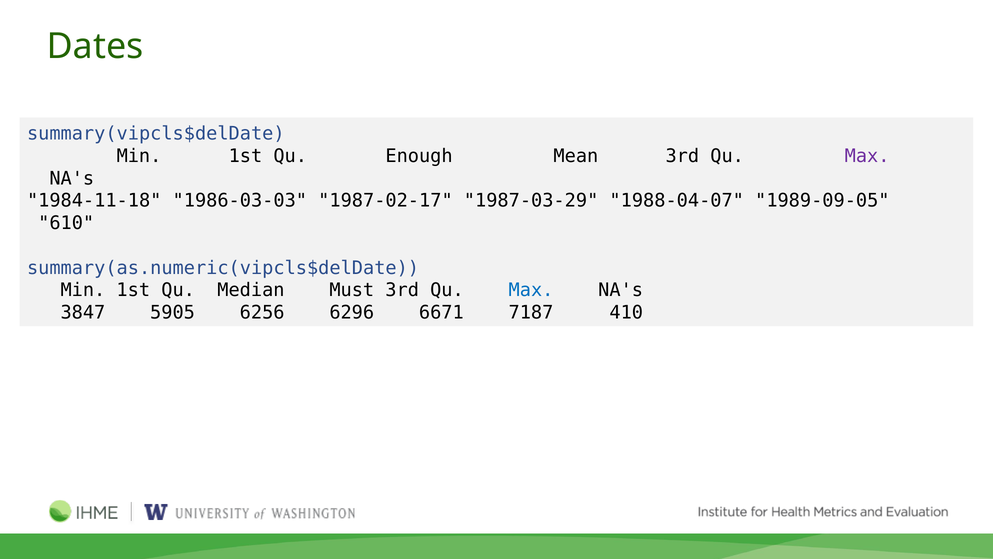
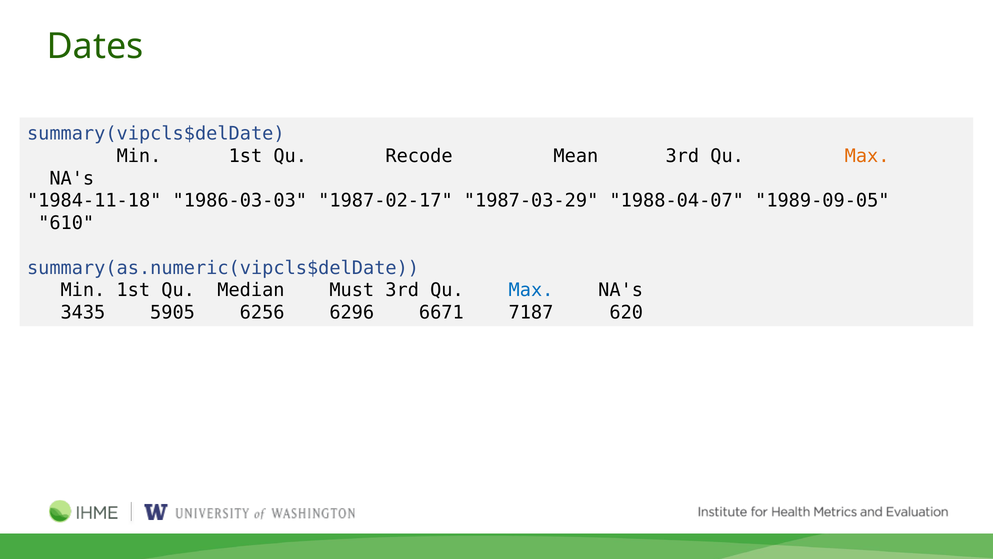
Enough: Enough -> Recode (419, 156)
Max colour: purple -> orange (867, 156)
3847: 3847 -> 3435 (83, 312)
410: 410 -> 620 (626, 312)
